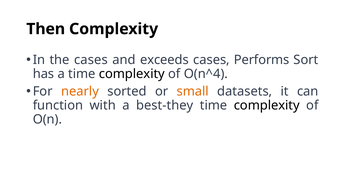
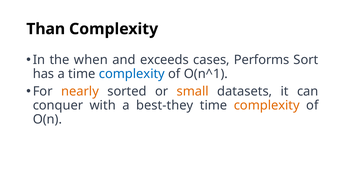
Then: Then -> Than (46, 29)
the cases: cases -> when (91, 60)
complexity colour: black -> blue (132, 74)
O(n^4: O(n^4 -> O(n^1 (206, 74)
function: function -> conquer (58, 105)
complexity colour: black -> orange (267, 105)
